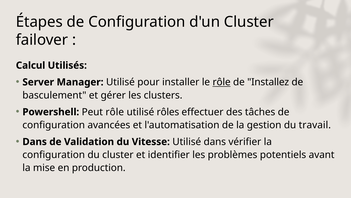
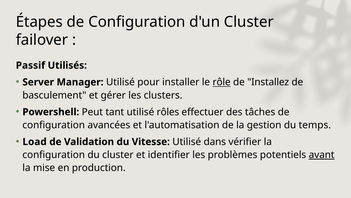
Calcul: Calcul -> Passif (30, 65)
Peut rôle: rôle -> tant (115, 112)
travail: travail -> temps (315, 125)
Dans: Dans -> Load (35, 141)
avant underline: none -> present (322, 154)
